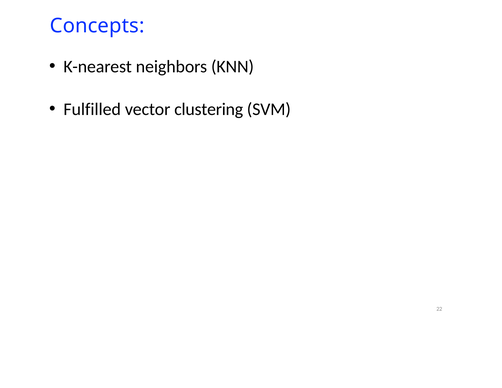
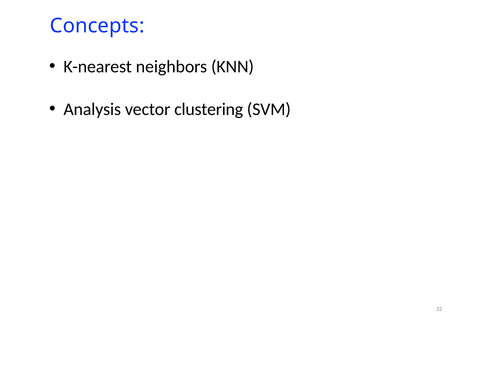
Fulfilled: Fulfilled -> Analysis (92, 109)
